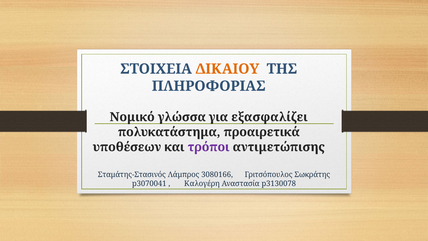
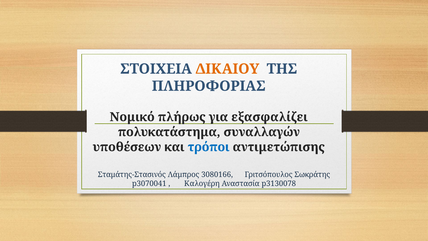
γλώσσα: γλώσσα -> πλήρως (182, 117)
προαιρετικά: προαιρετικά -> συναλλαγών (262, 132)
τρόποι colour: purple -> blue (209, 147)
